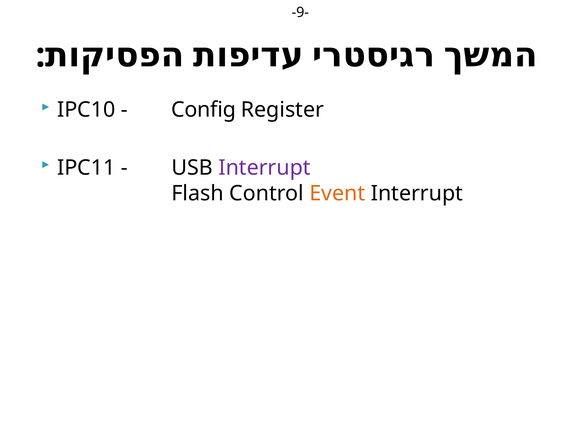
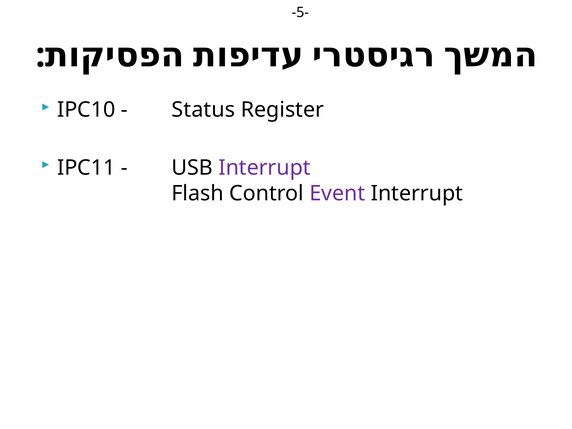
-9-: -9- -> -5- (300, 12)
Config: Config -> Status (203, 110)
Event colour: orange -> purple (337, 194)
